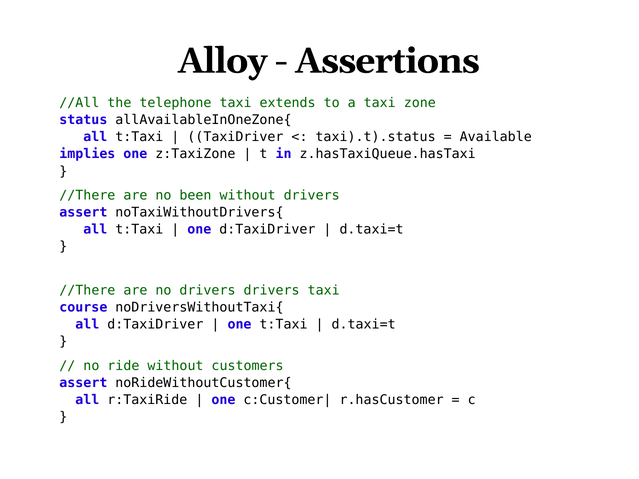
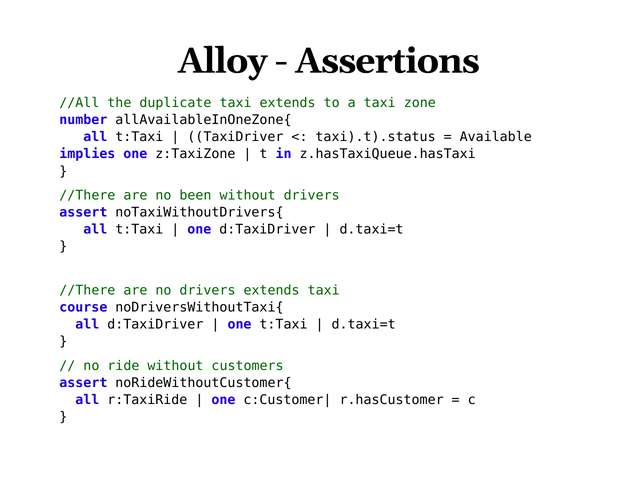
telephone: telephone -> duplicate (175, 103)
status: status -> number (83, 120)
drivers drivers: drivers -> extends (272, 290)
